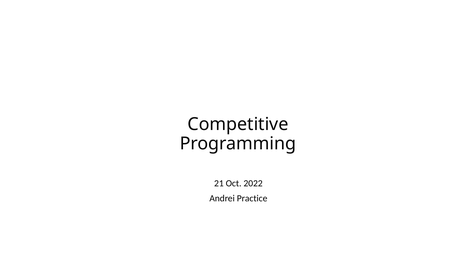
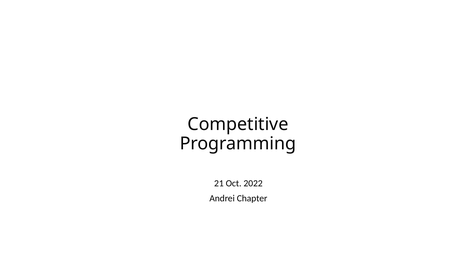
Practice: Practice -> Chapter (252, 198)
